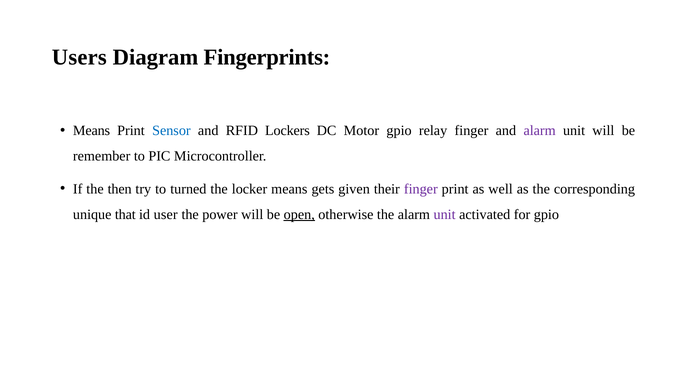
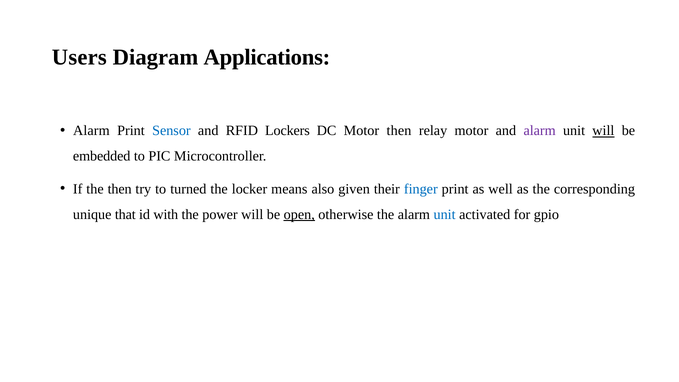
Fingerprints: Fingerprints -> Applications (267, 57)
Means: Means -> Alarm (91, 131)
Motor gpio: gpio -> then (399, 131)
relay finger: finger -> motor (472, 131)
will underline: none -> present (603, 131)
remember: remember -> embedded (102, 156)
gets: gets -> also (323, 189)
finger colour: purple -> blue (421, 189)
user: user -> with (166, 214)
unit colour: purple -> blue (445, 214)
